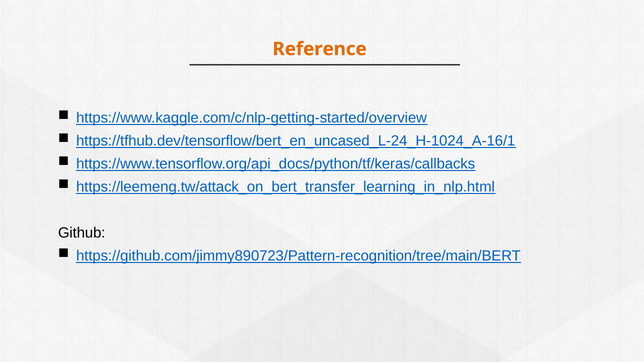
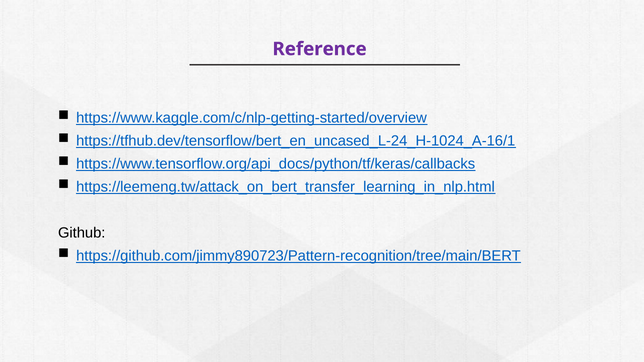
Reference colour: orange -> purple (320, 49)
